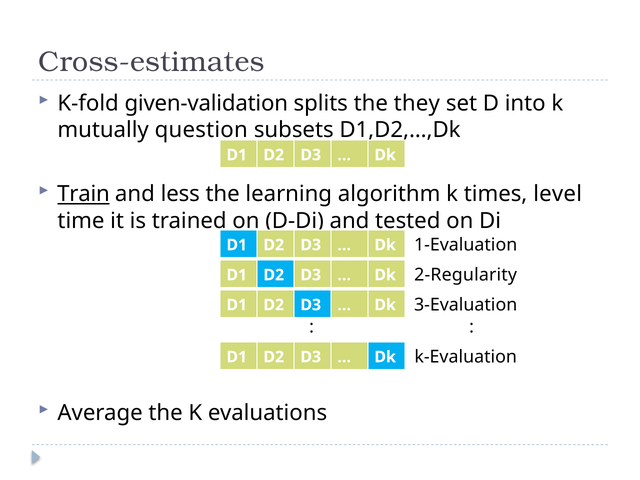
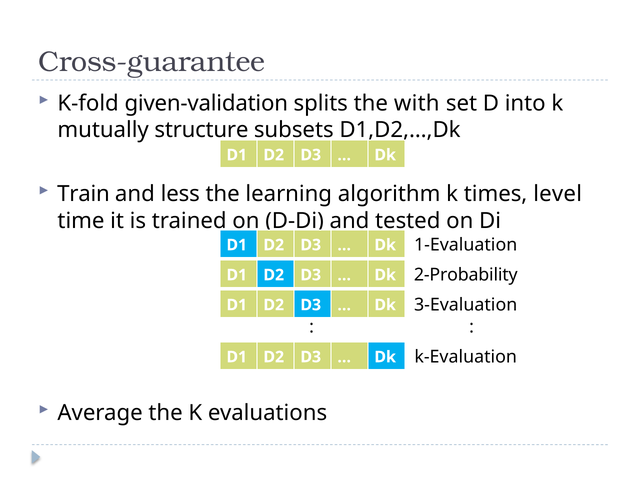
Cross-estimates: Cross-estimates -> Cross-guarantee (152, 62)
they: they -> with (417, 103)
question: question -> structure (201, 130)
Train underline: present -> none (84, 194)
2-Regularity: 2-Regularity -> 2-Probability (466, 275)
